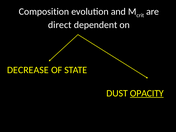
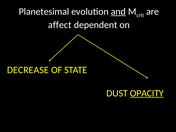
Composition: Composition -> Planetesimal (44, 12)
and underline: none -> present (118, 12)
direct: direct -> affect (60, 25)
